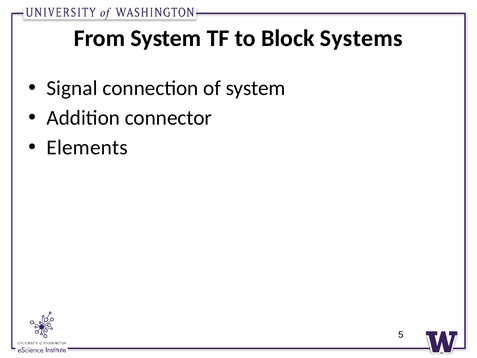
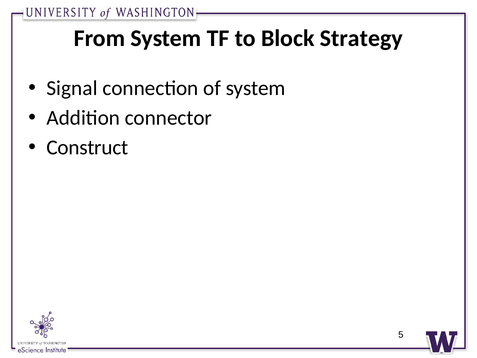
Systems: Systems -> Strategy (361, 38)
Elements: Elements -> Construct (87, 147)
